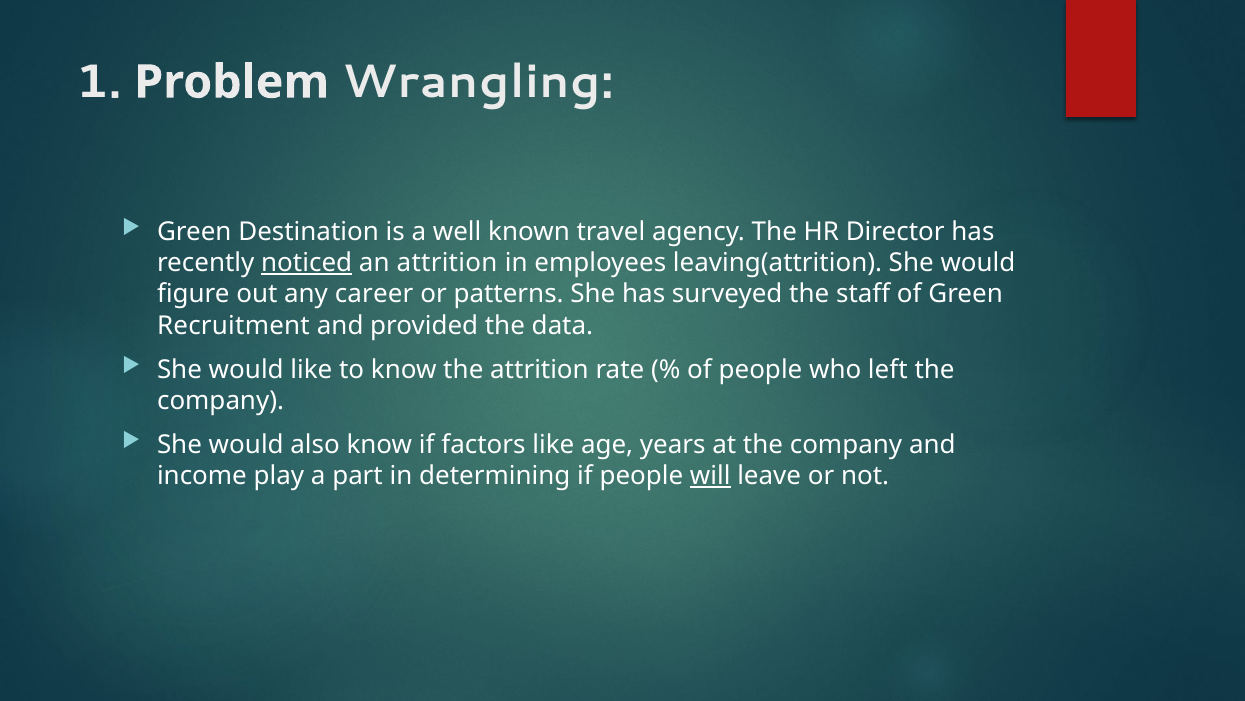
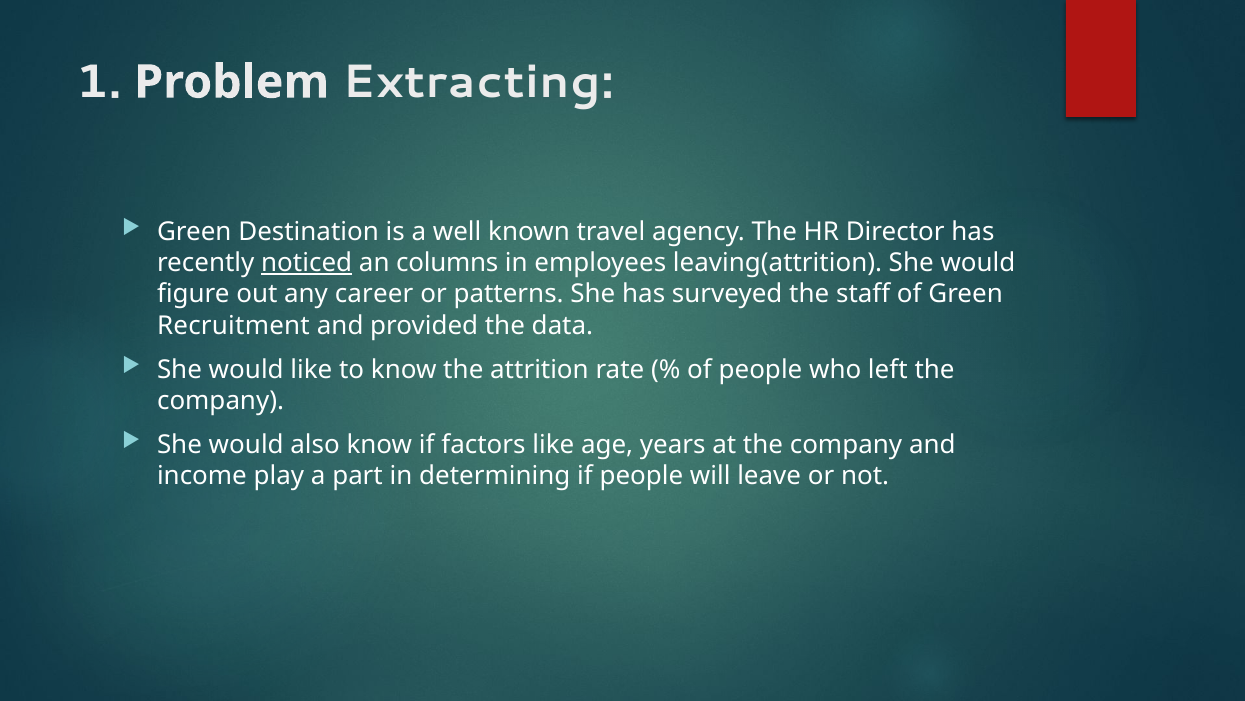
Wrangling: Wrangling -> Extracting (478, 82)
an attrition: attrition -> columns (447, 263)
will underline: present -> none (710, 476)
